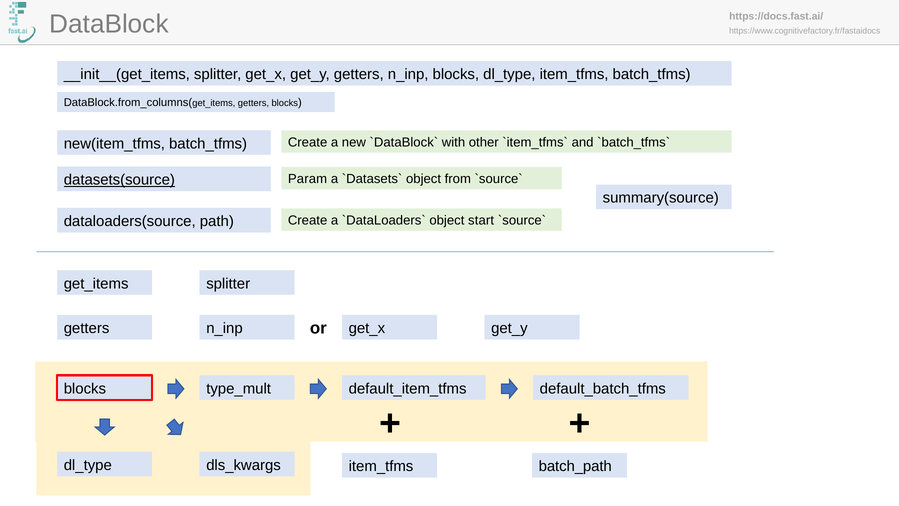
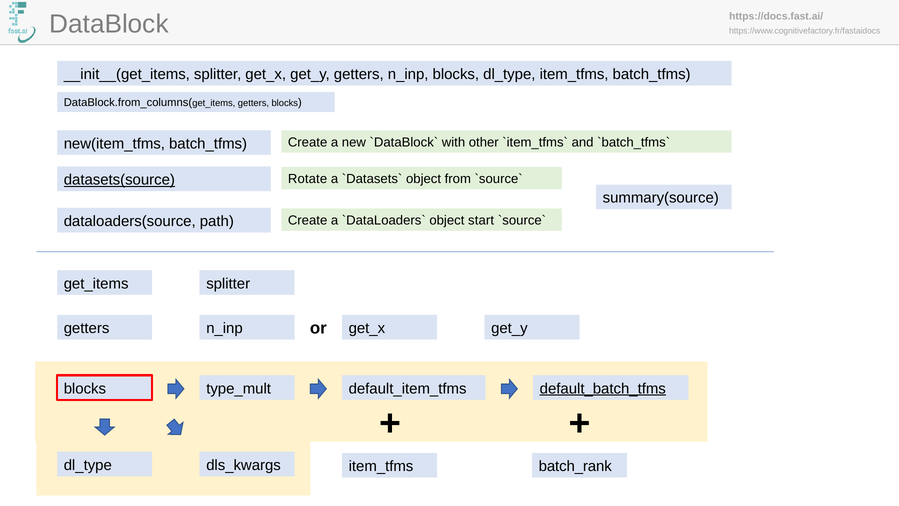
Param: Param -> Rotate (308, 179)
default_batch_tfms underline: none -> present (603, 388)
batch_path: batch_path -> batch_rank (575, 466)
